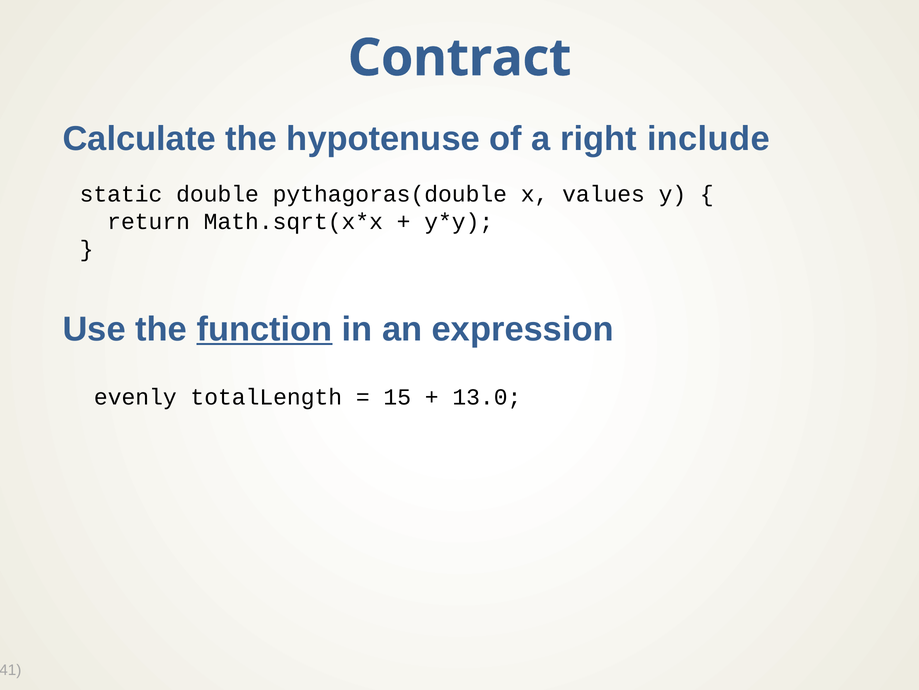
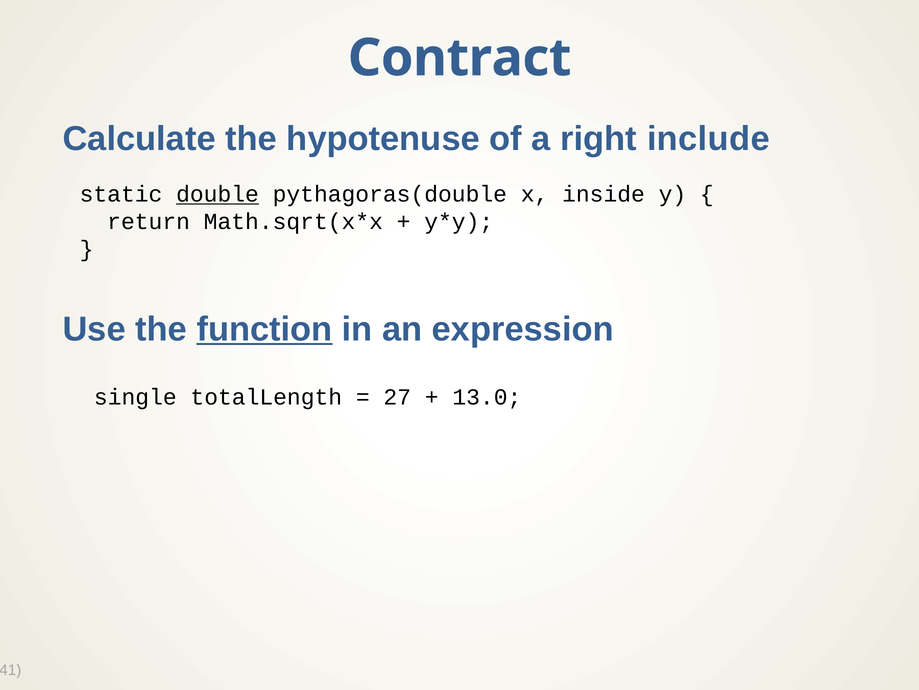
double underline: none -> present (218, 194)
values: values -> inside (604, 194)
evenly: evenly -> single (135, 397)
15: 15 -> 27 (397, 397)
